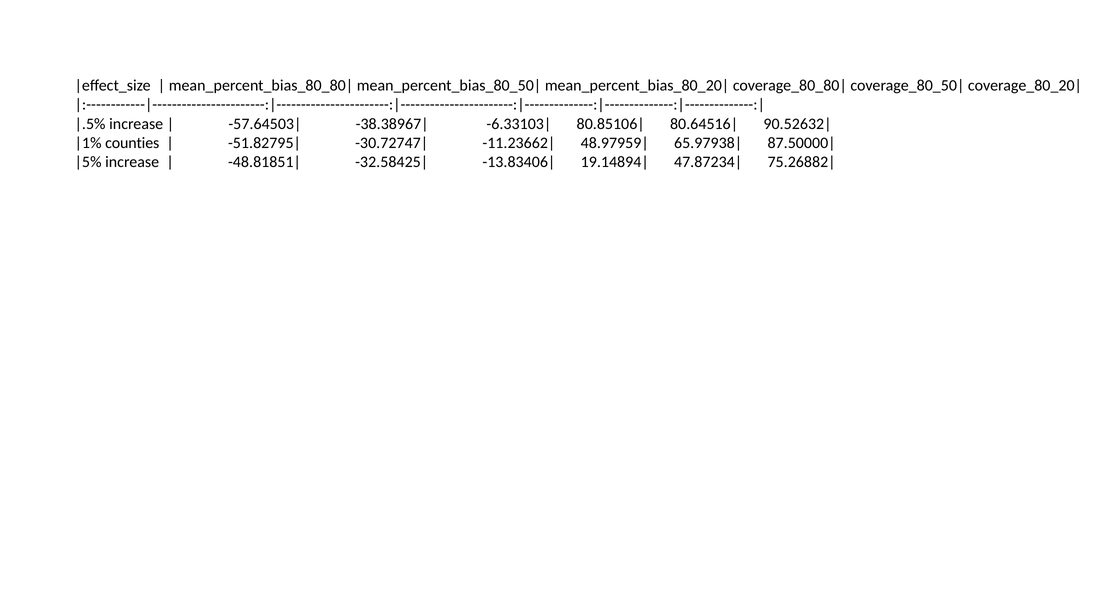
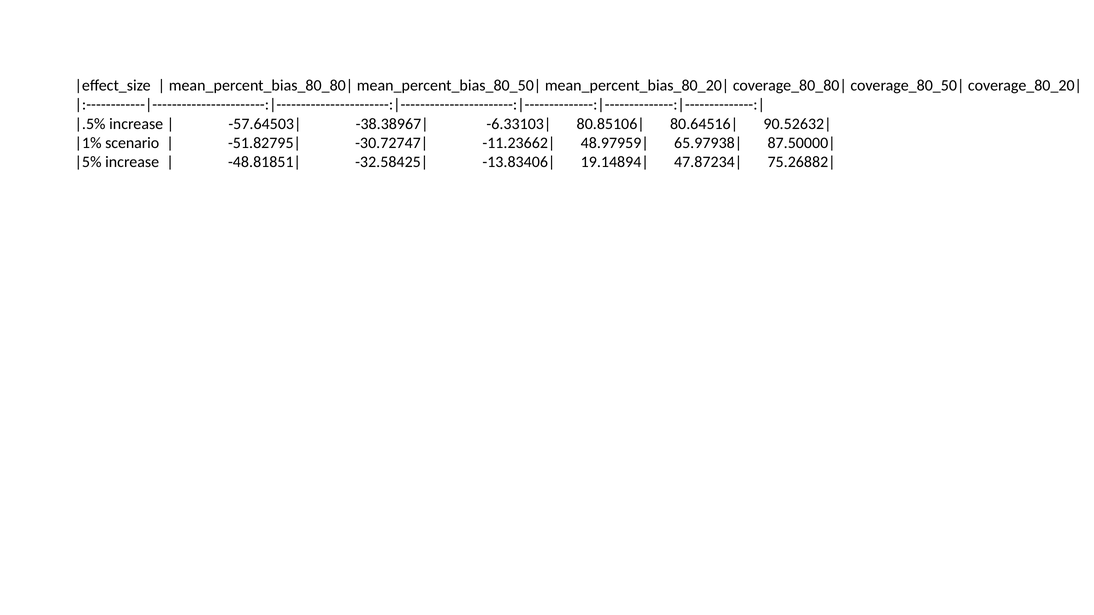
counties: counties -> scenario (132, 143)
